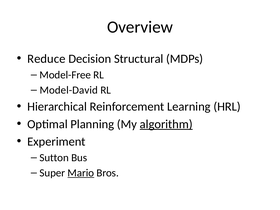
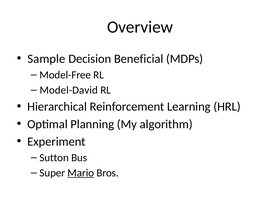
Reduce: Reduce -> Sample (46, 59)
Structural: Structural -> Beneficial (139, 59)
algorithm underline: present -> none (166, 124)
